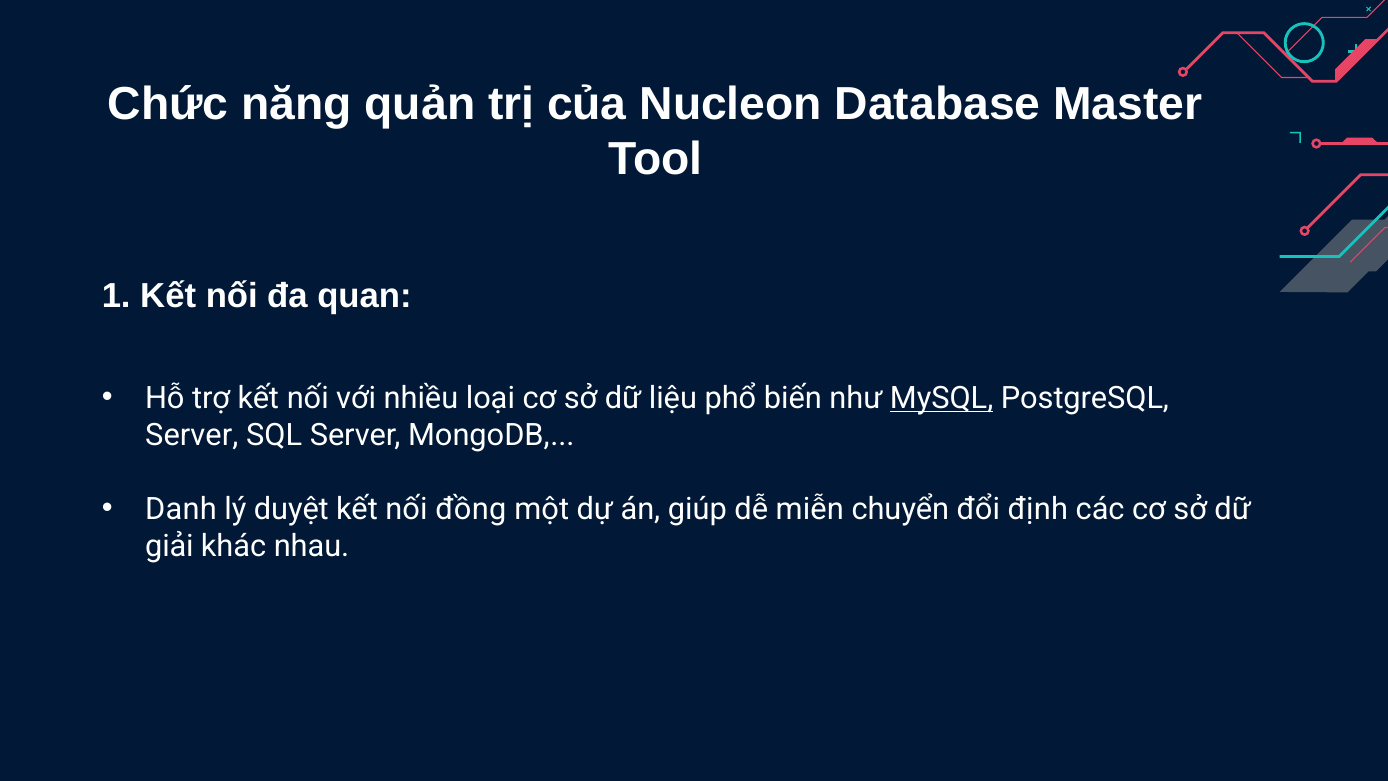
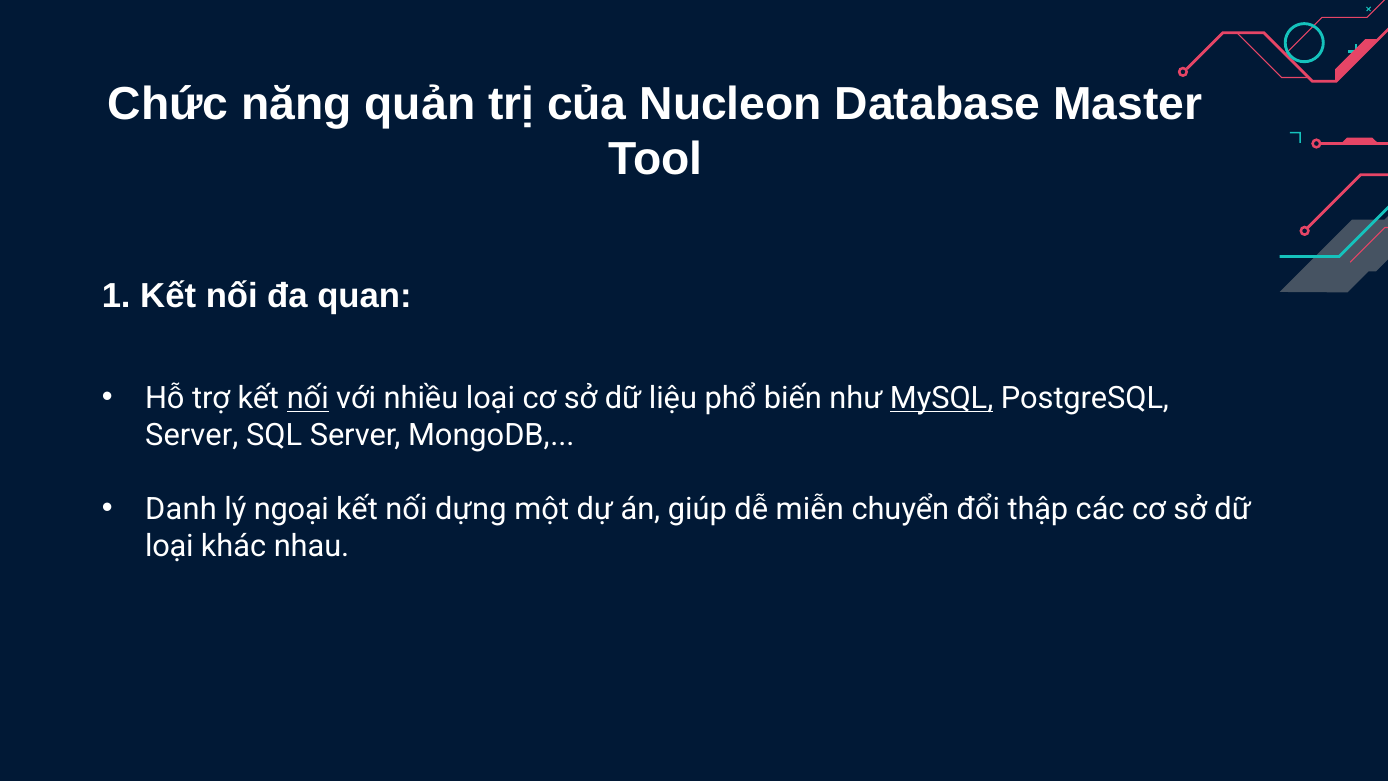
nối underline: none -> present (308, 398)
duyệt: duyệt -> ngoại (291, 509)
đồng: đồng -> dựng (471, 509)
định: định -> thập (1038, 509)
giải: giải -> loại (169, 546)
